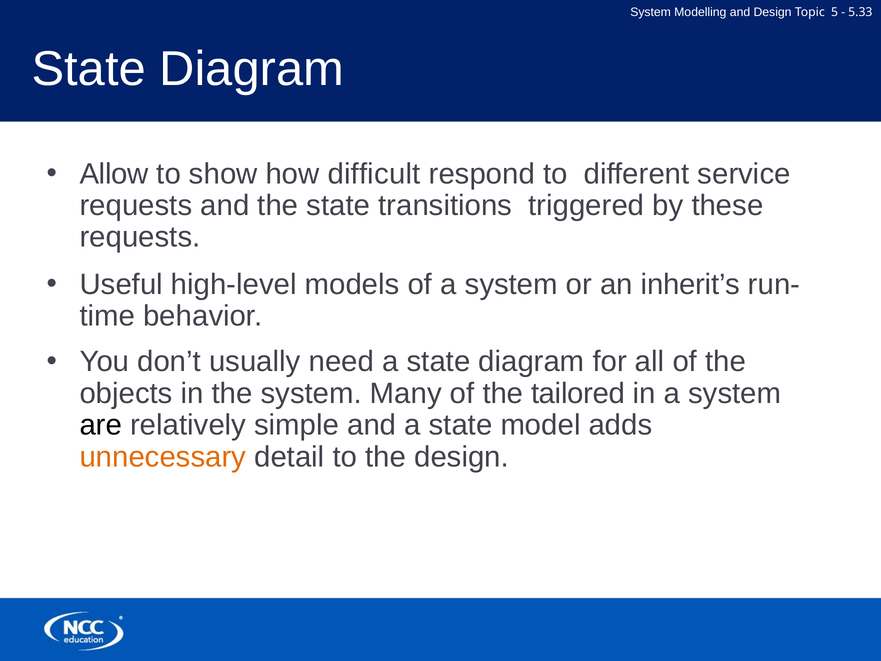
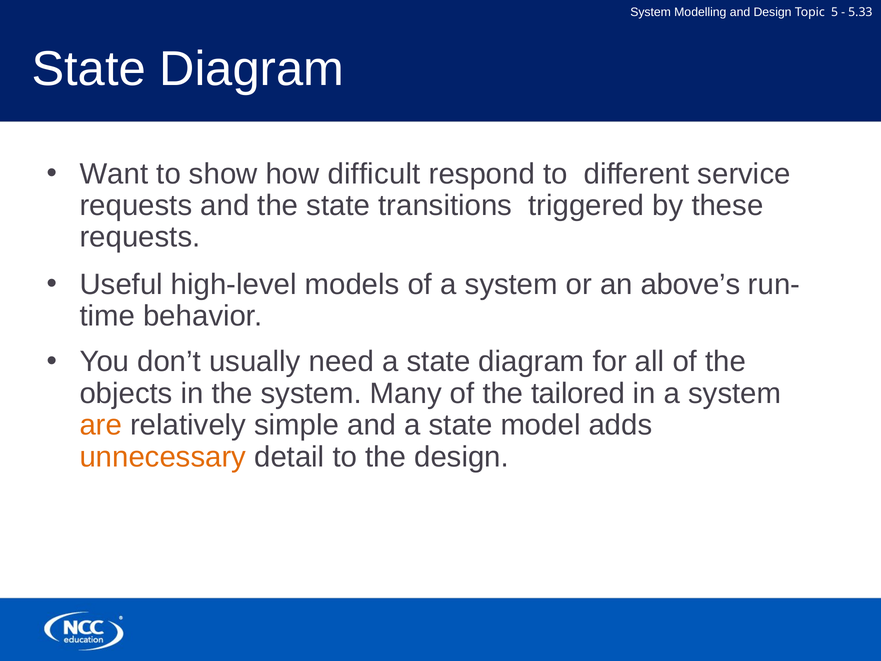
Allow: Allow -> Want (114, 174)
inherit’s: inherit’s -> above’s (690, 284)
are colour: black -> orange (101, 425)
